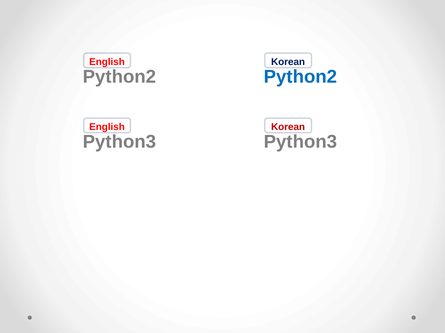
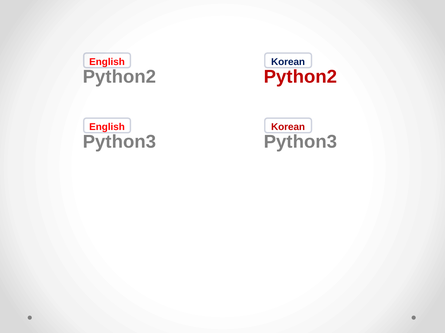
Python2 colour: blue -> red (300, 77)
